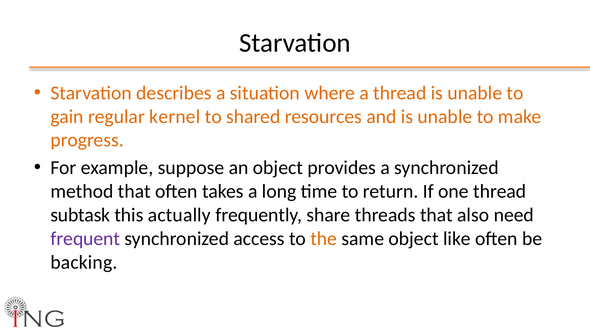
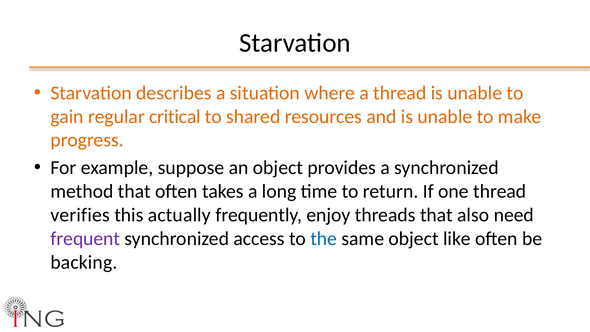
kernel: kernel -> critical (175, 116)
subtask: subtask -> verifies (80, 215)
share: share -> enjoy (328, 215)
the colour: orange -> blue (324, 239)
